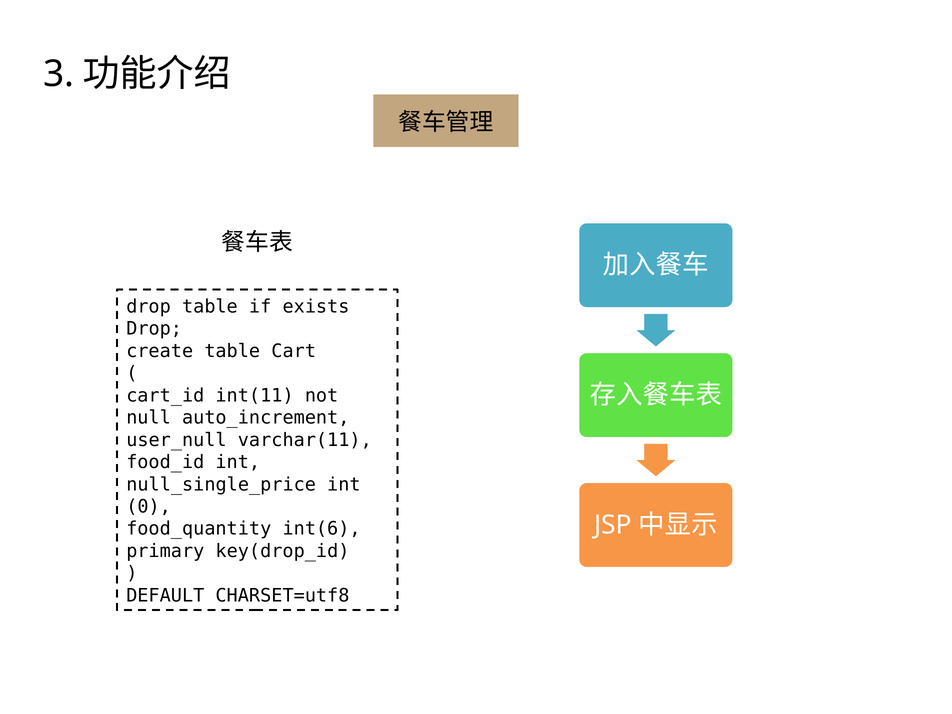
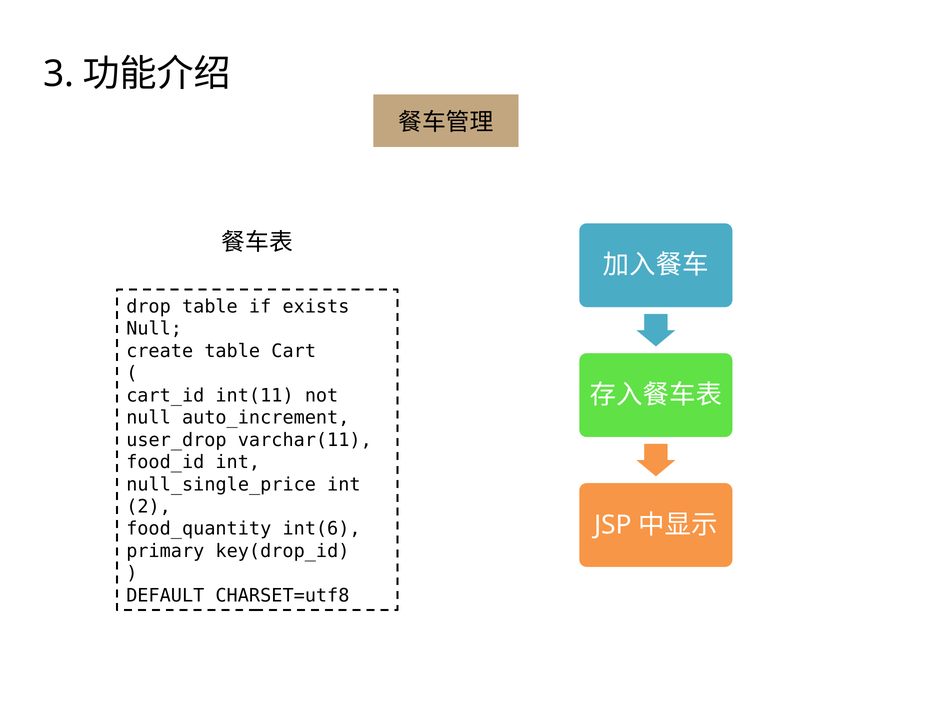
Drop: Drop -> Null (154, 329)
user_null: user_null -> user_drop (176, 440)
0: 0 -> 2 (149, 507)
